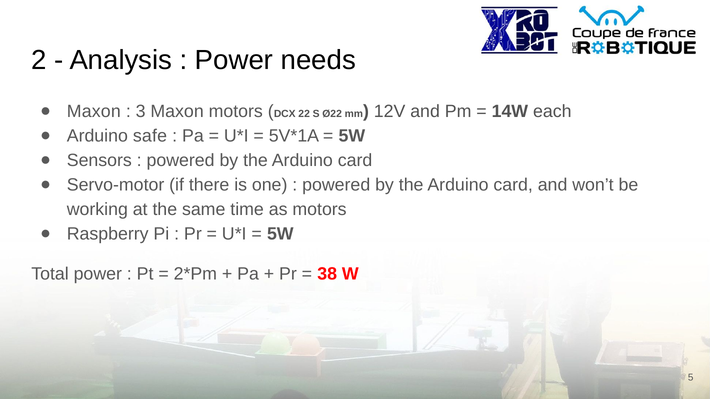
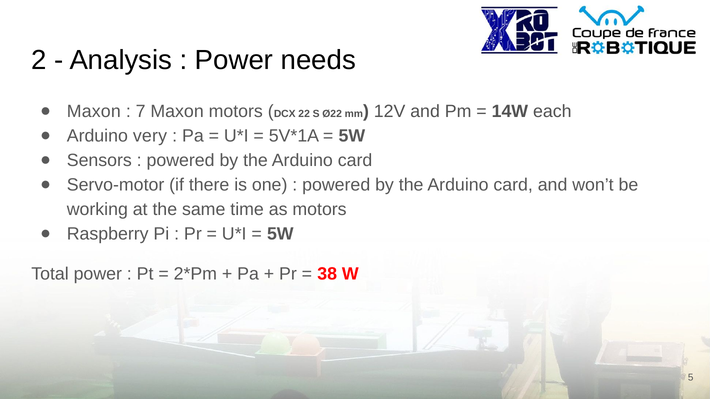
3: 3 -> 7 (141, 112)
safe: safe -> very (150, 136)
